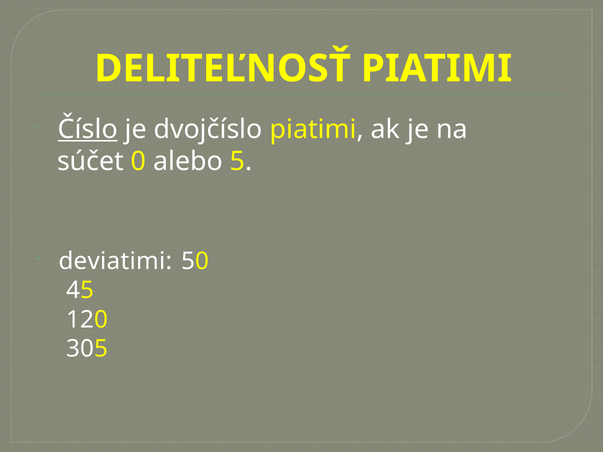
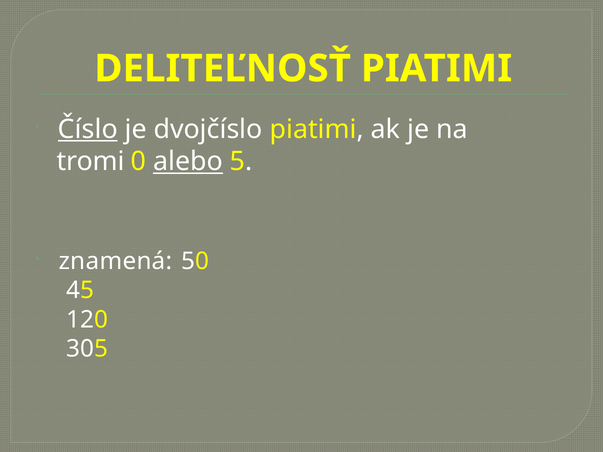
súčet: súčet -> tromi (91, 162)
alebo underline: none -> present (188, 162)
deviatimi: deviatimi -> znamená (115, 261)
